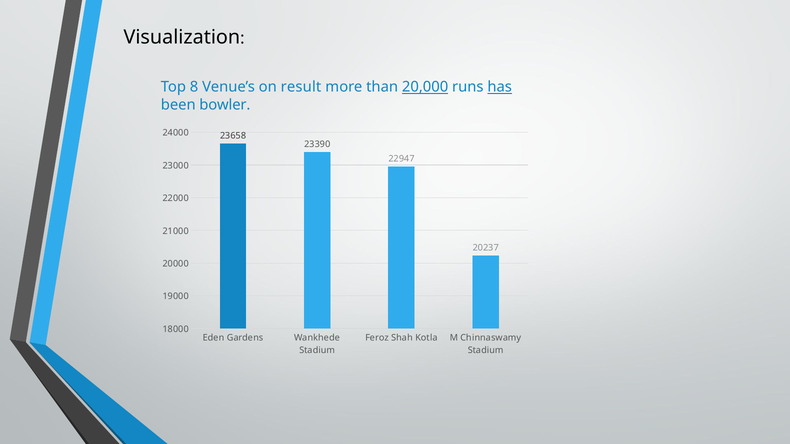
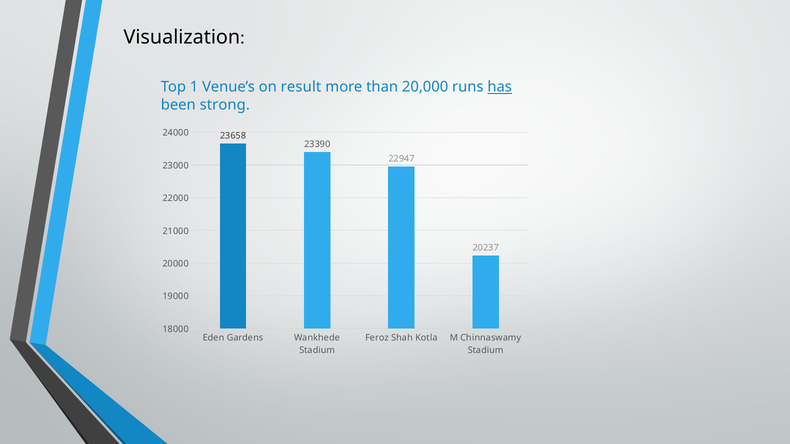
8: 8 -> 1 (194, 87)
20,000 underline: present -> none (425, 87)
bowler: bowler -> strong (225, 105)
